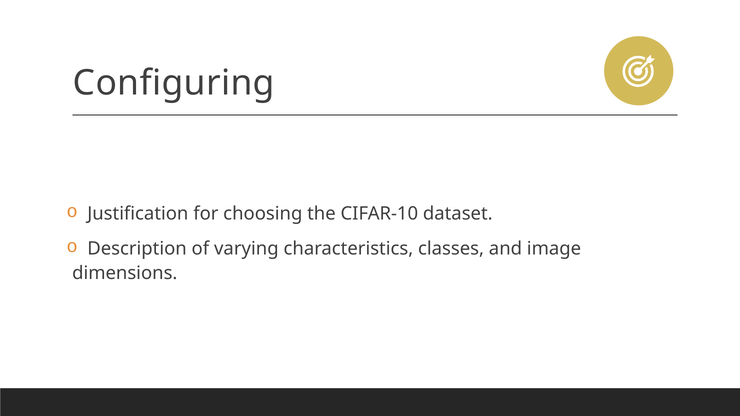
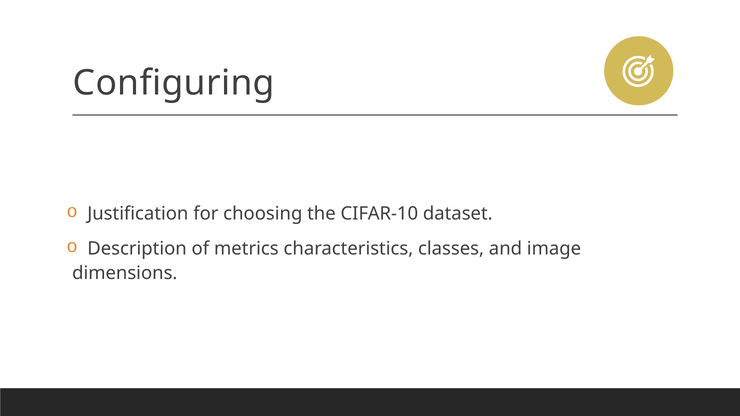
varying: varying -> metrics (246, 249)
